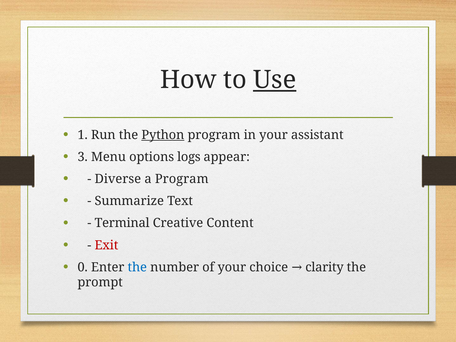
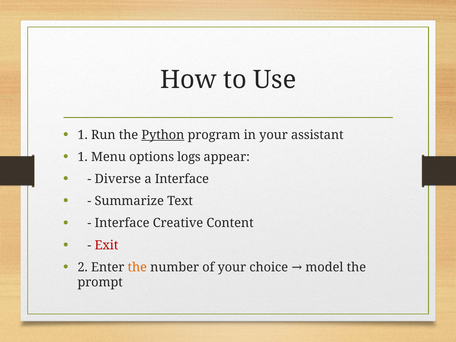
Use underline: present -> none (275, 80)
3: 3 -> 1 (83, 157)
a Program: Program -> Interface (182, 179)
Terminal: Terminal -> Interface (122, 223)
0: 0 -> 2 (83, 267)
the colour: blue -> orange (137, 267)
clarity: clarity -> model (324, 267)
